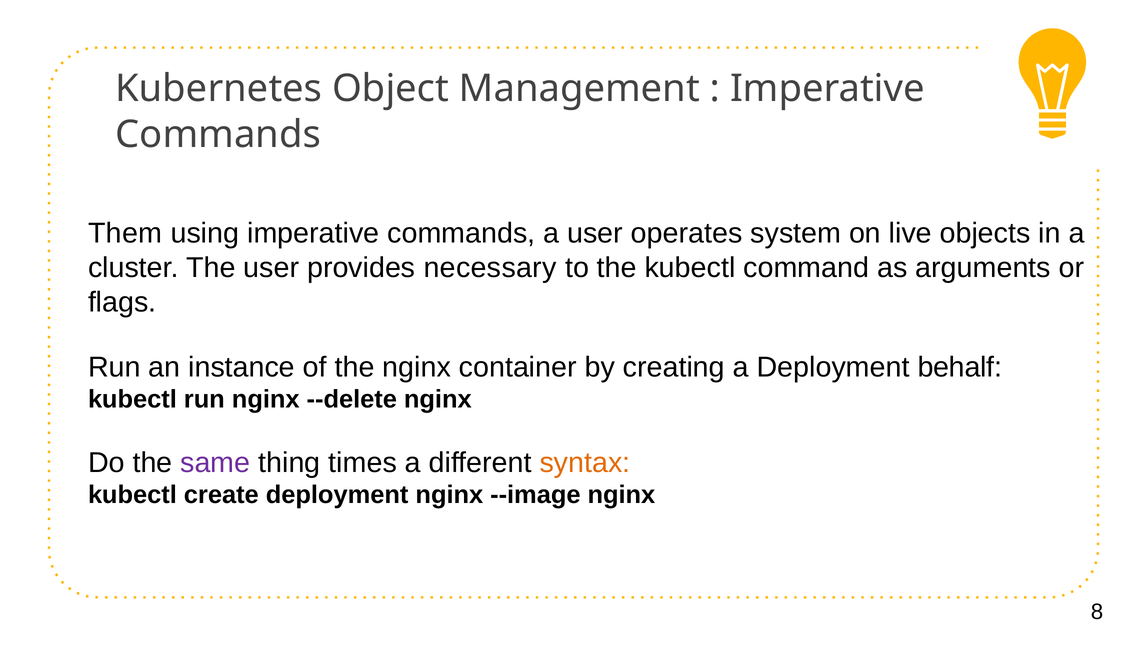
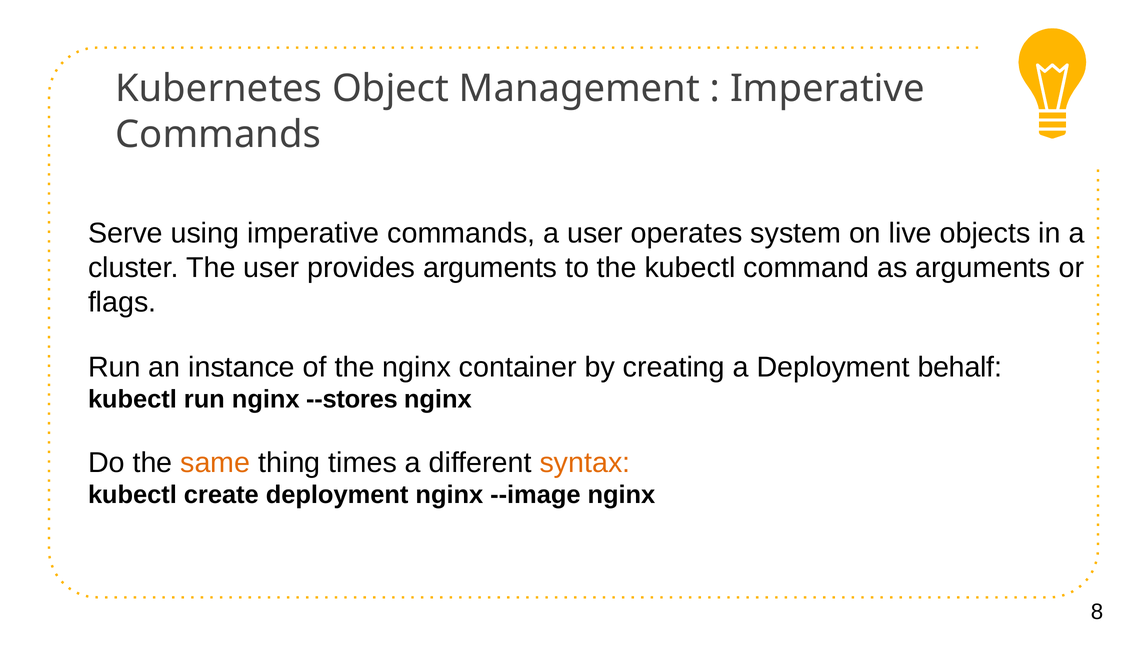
Them: Them -> Serve (125, 234)
provides necessary: necessary -> arguments (490, 268)
--delete: --delete -> --stores (352, 400)
same colour: purple -> orange (215, 463)
